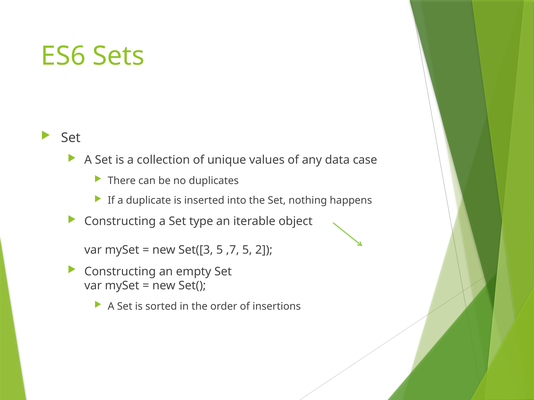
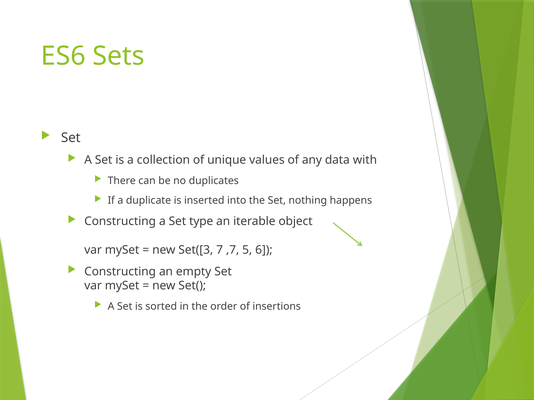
case: case -> with (365, 160)
Set([3 5: 5 -> 7 (220, 250)
2: 2 -> 6 (264, 250)
